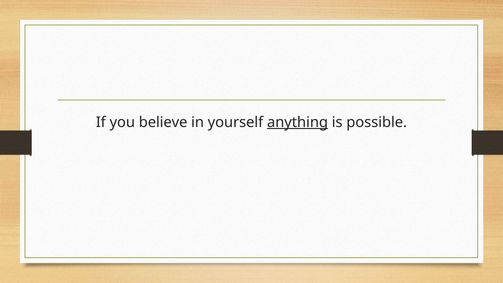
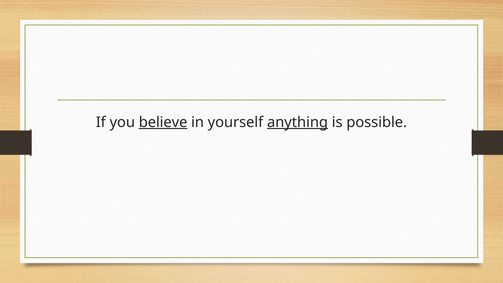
believe underline: none -> present (163, 122)
